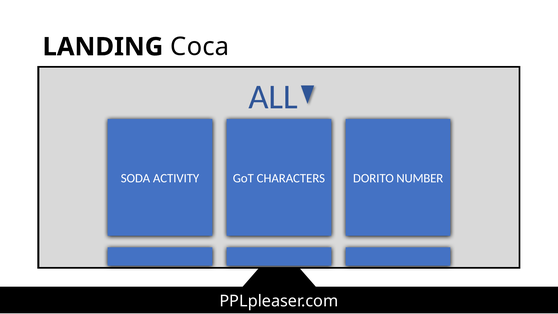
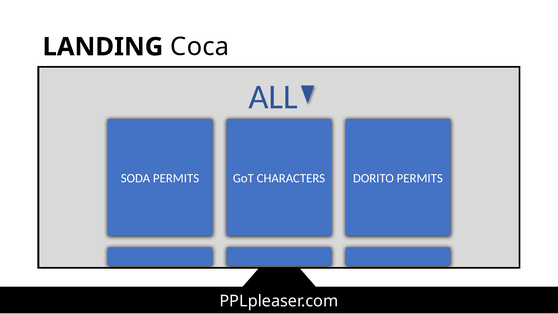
SODA ACTIVITY: ACTIVITY -> PERMITS (176, 178)
DORITO NUMBER: NUMBER -> PERMITS (420, 178)
